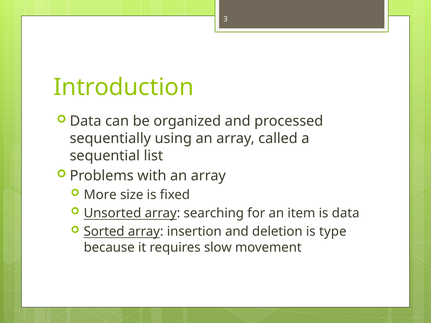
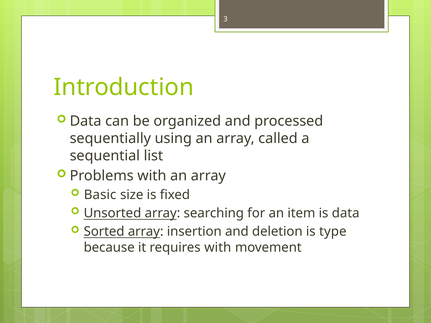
More: More -> Basic (100, 195)
requires slow: slow -> with (218, 248)
